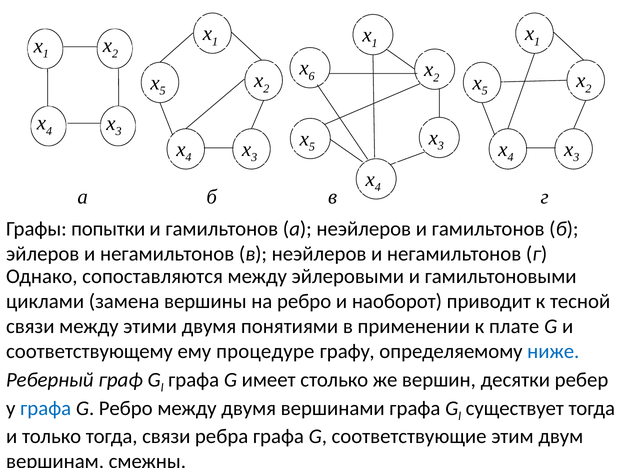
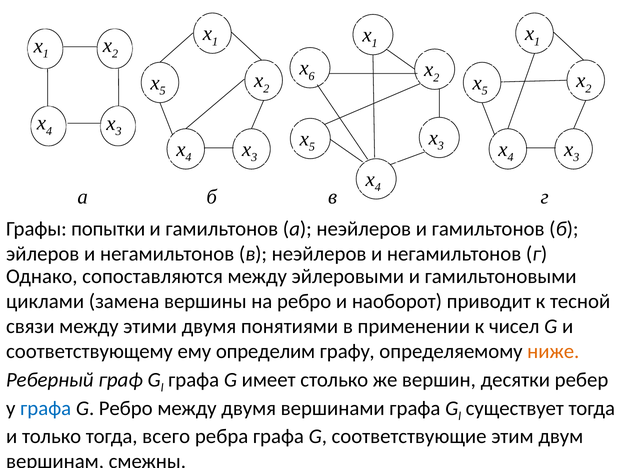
плате: плате -> чисел (514, 326)
процедуре: процедуре -> определим (266, 351)
ниже colour: blue -> orange (553, 351)
тогда связи: связи -> всего (166, 437)
